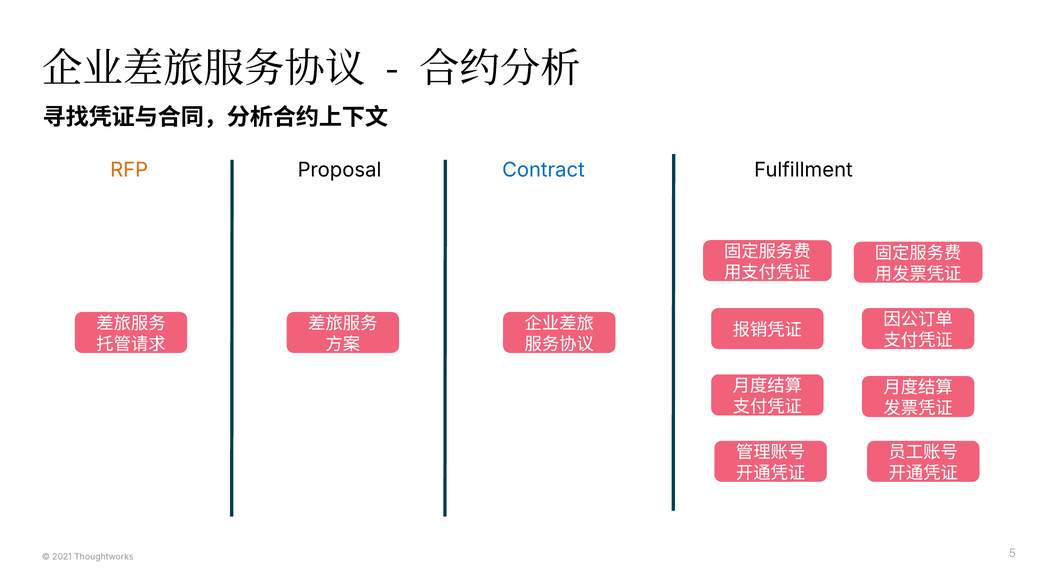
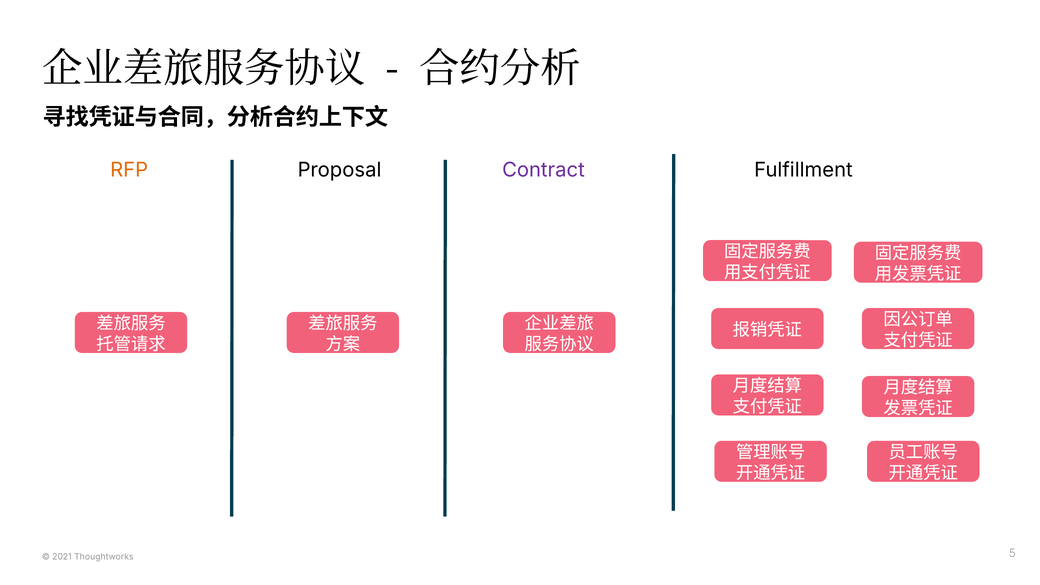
Contract colour: blue -> purple (543, 170)
